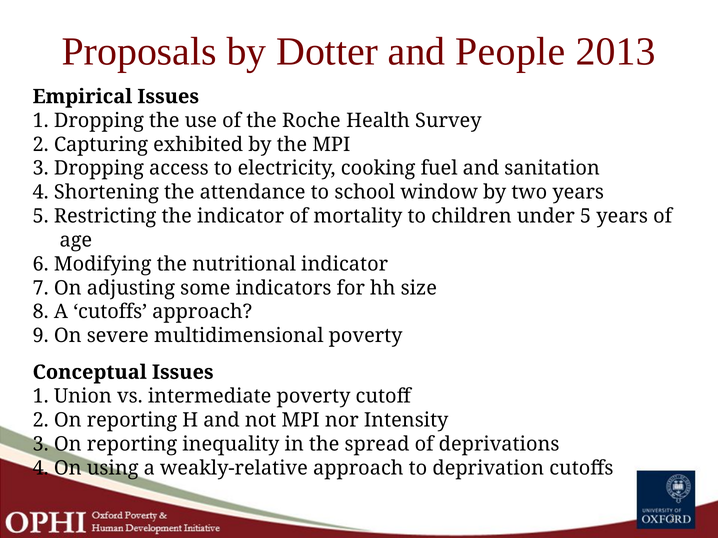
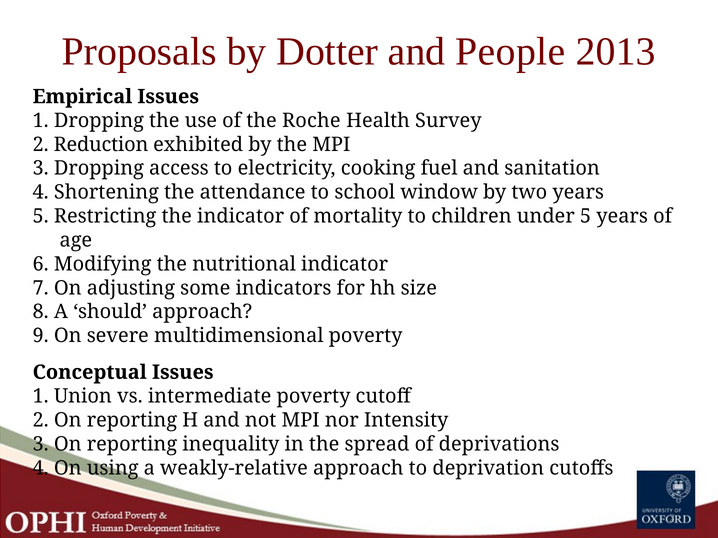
Capturing: Capturing -> Reduction (101, 145)
A cutoffs: cutoffs -> should (110, 312)
